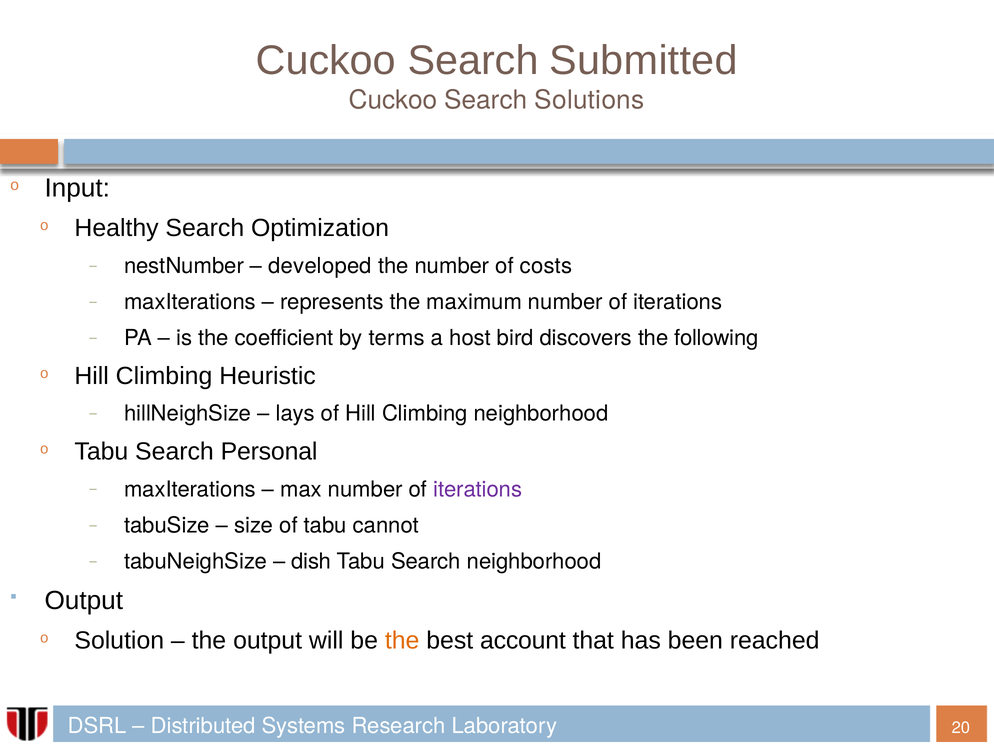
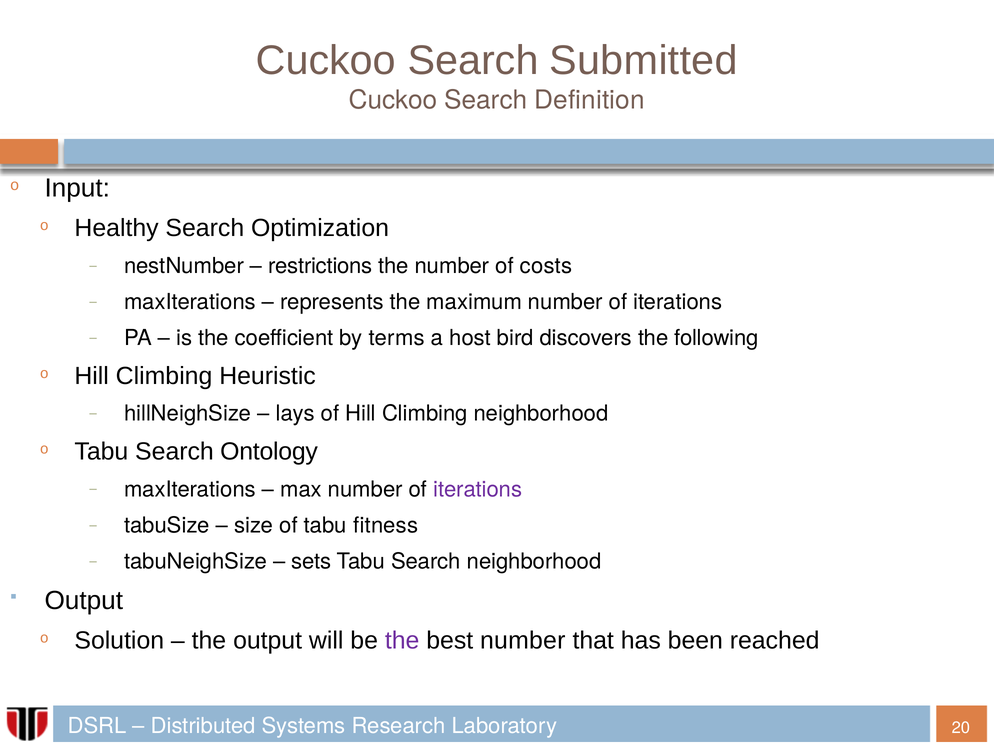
Solutions: Solutions -> Definition (589, 100)
developed: developed -> restrictions (320, 266)
Personal: Personal -> Ontology (269, 452)
cannot: cannot -> fitness (386, 526)
dish: dish -> sets (311, 562)
the colour: orange -> purple (402, 641)
best account: account -> number (523, 641)
